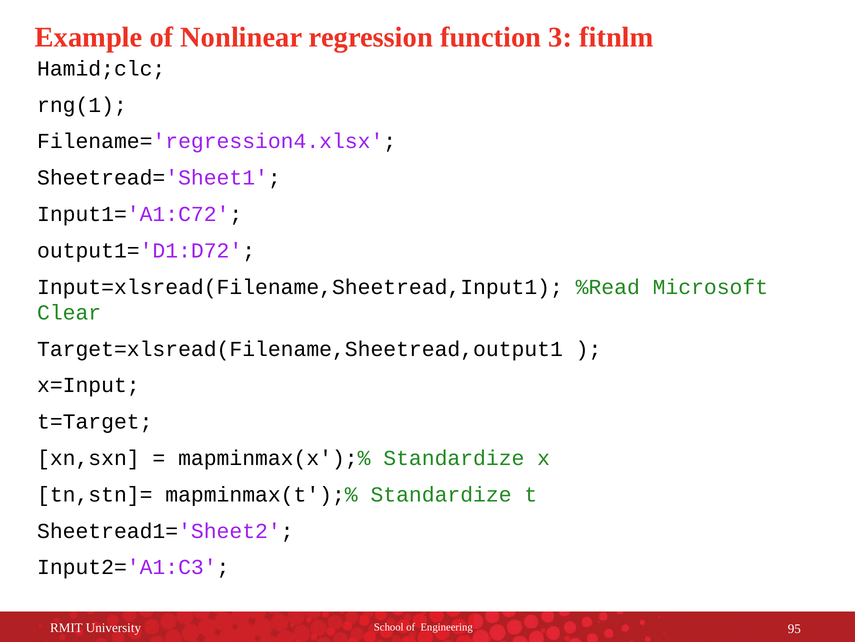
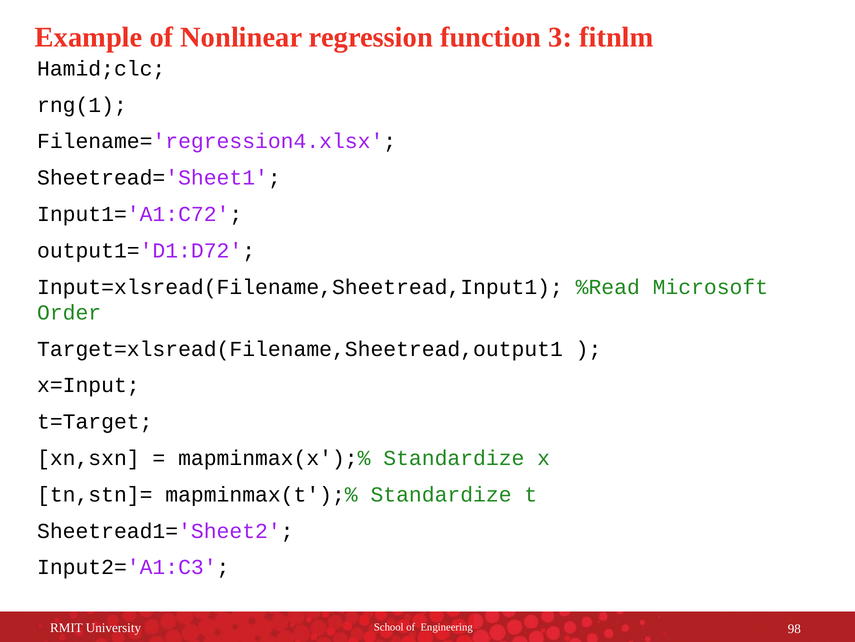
Clear: Clear -> Order (69, 312)
95: 95 -> 98 (794, 628)
